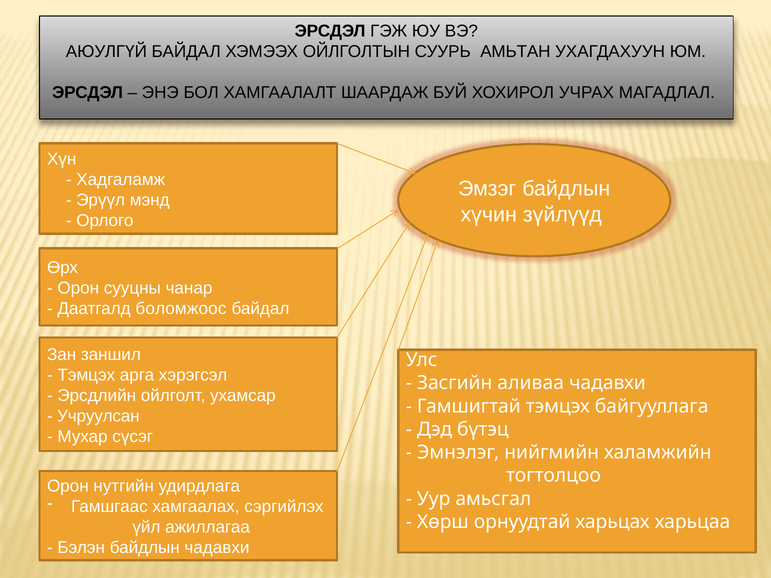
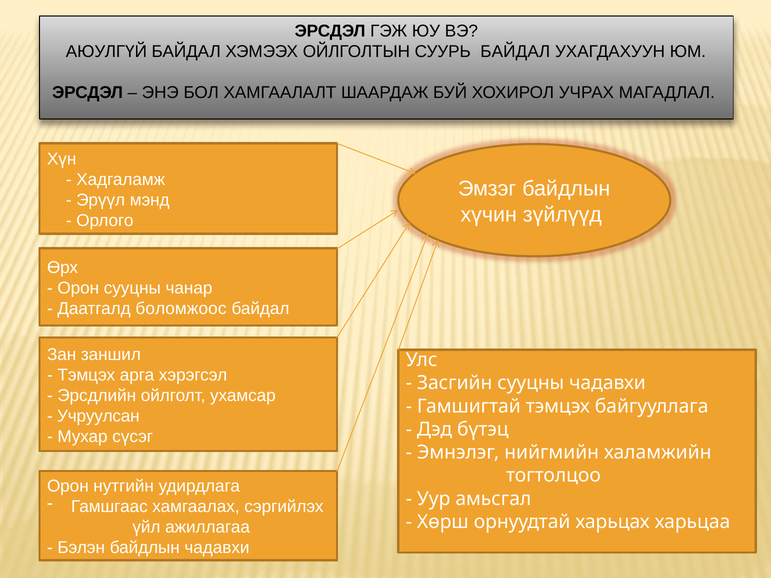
СУУРЬ АМЬТАН: АМЬТАН -> БАЙДАЛ (515, 52)
Засгийн аливаа: аливаа -> сууцны (531, 383)
